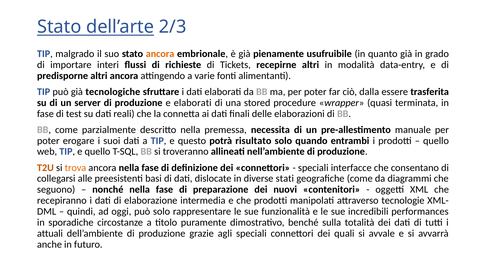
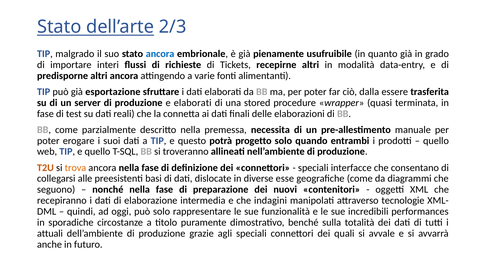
ancora colour: orange -> blue (160, 54)
tecnologiche: tecnologiche -> esportazione (113, 92)
risultato: risultato -> progetto (253, 140)
stati: stati -> esse (285, 178)
che prodotti: prodotti -> indagini (271, 200)
